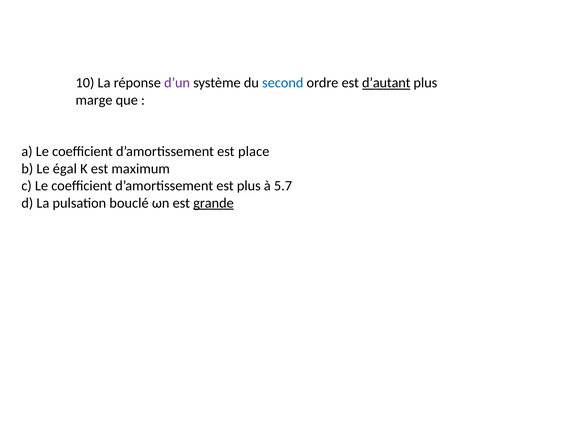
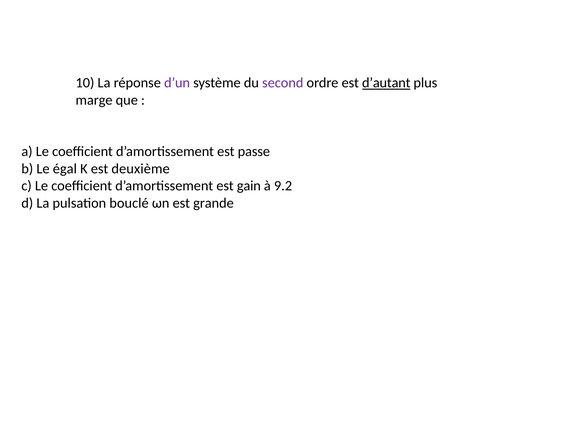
second colour: blue -> purple (283, 83)
place: place -> passe (254, 151)
maximum: maximum -> deuxième (141, 169)
est plus: plus -> gain (249, 186)
5.7: 5.7 -> 9.2 (283, 186)
grande underline: present -> none (213, 203)
